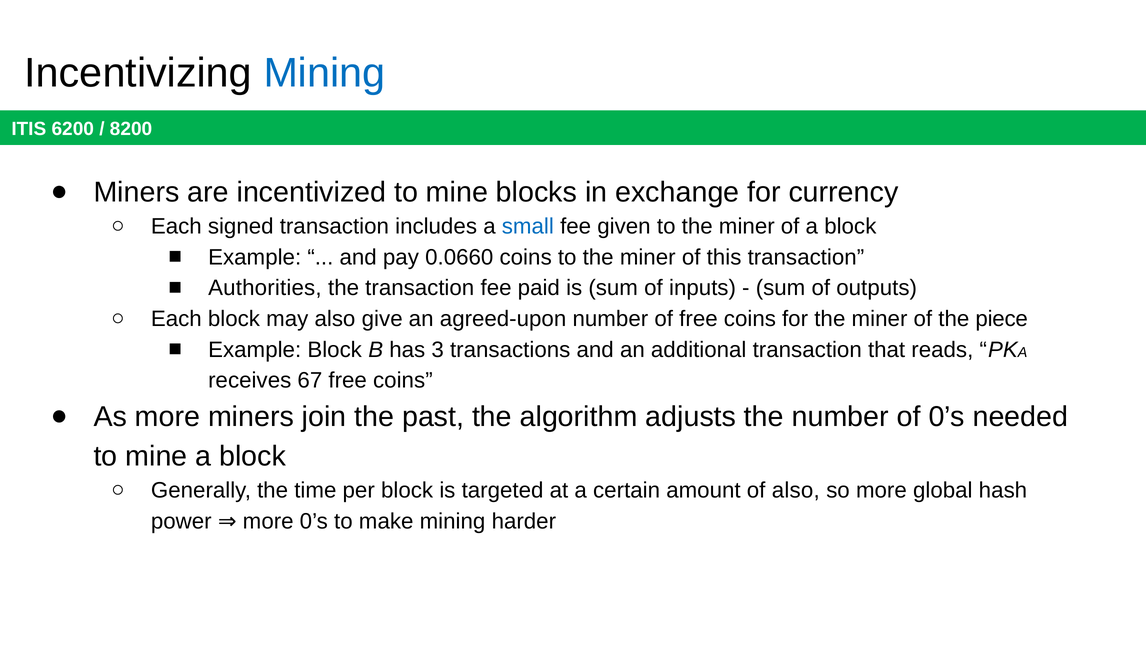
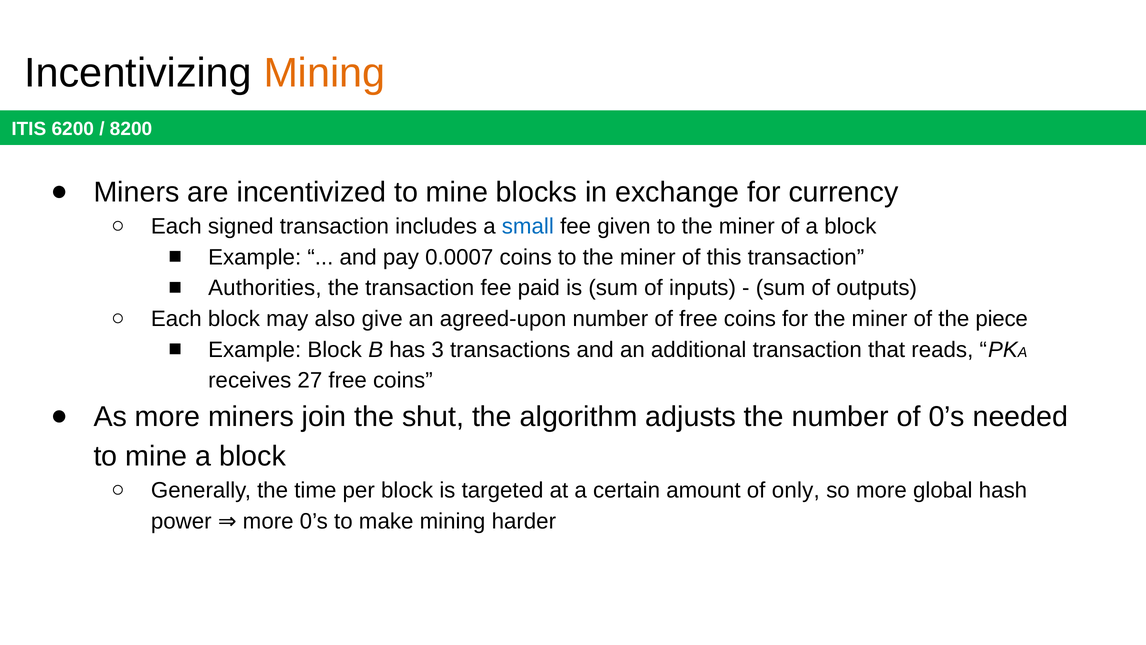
Mining colour: blue -> orange (324, 73)
0.0660: 0.0660 -> 0.0007 (459, 257)
67: 67 -> 27 (310, 380)
past: past -> shut (433, 416)
of also: also -> only (796, 490)
